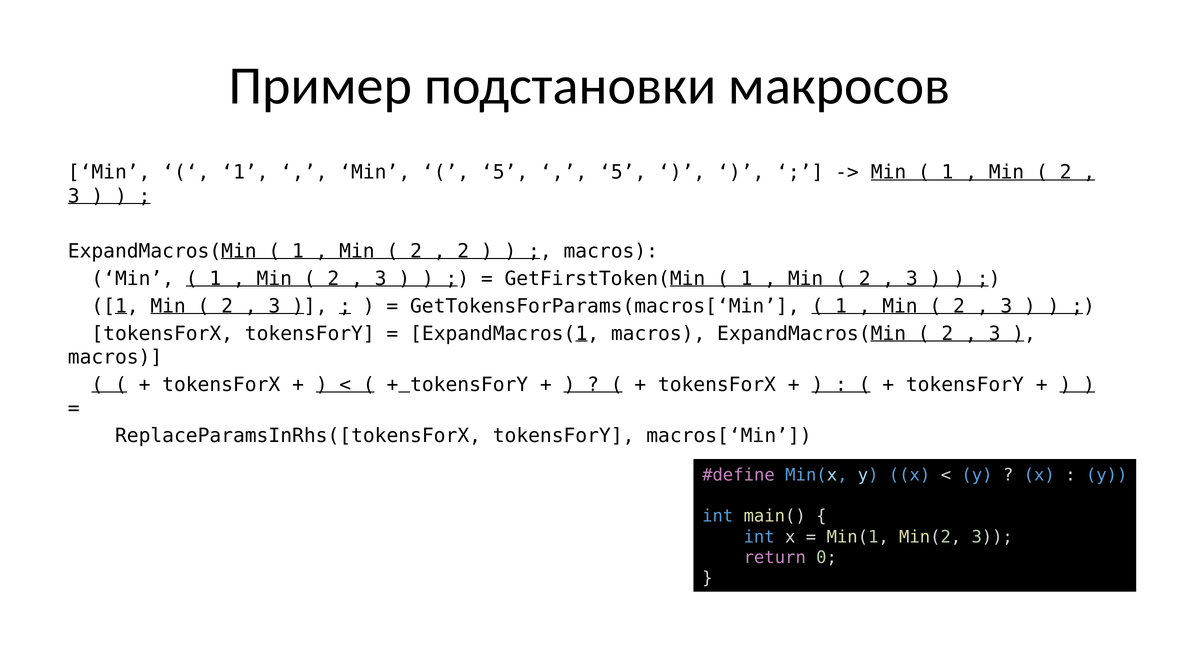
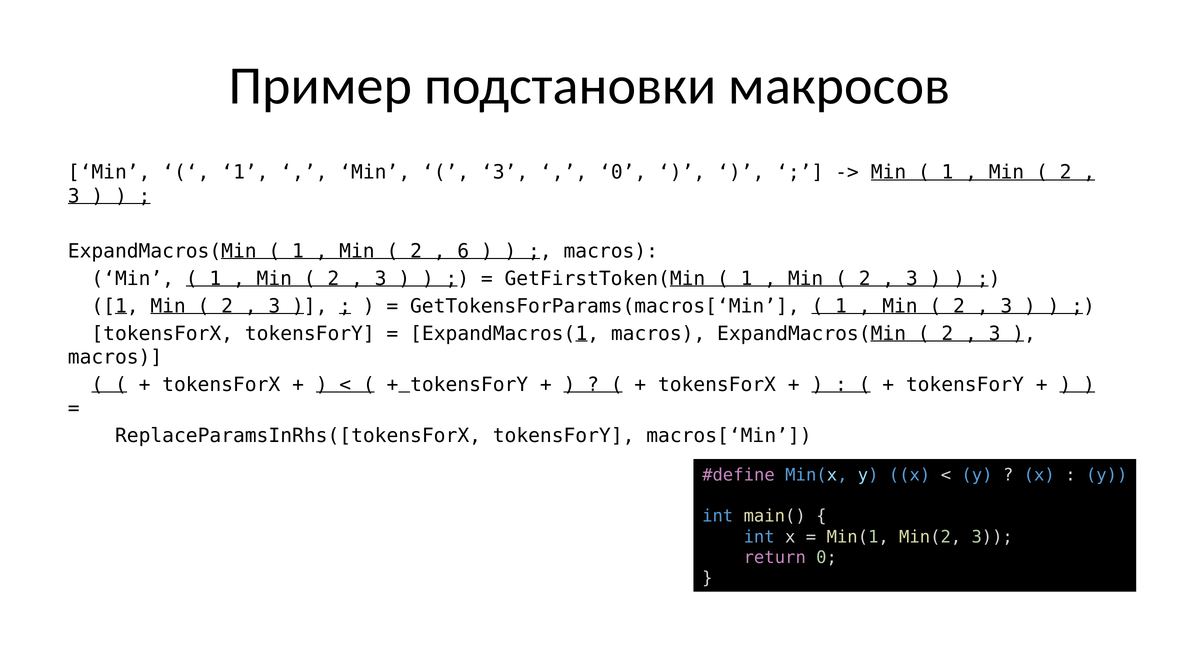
5: 5 -> 3 (505, 172)
5: 5 -> 0 (623, 172)
2: 2 -> 6 (463, 251)
